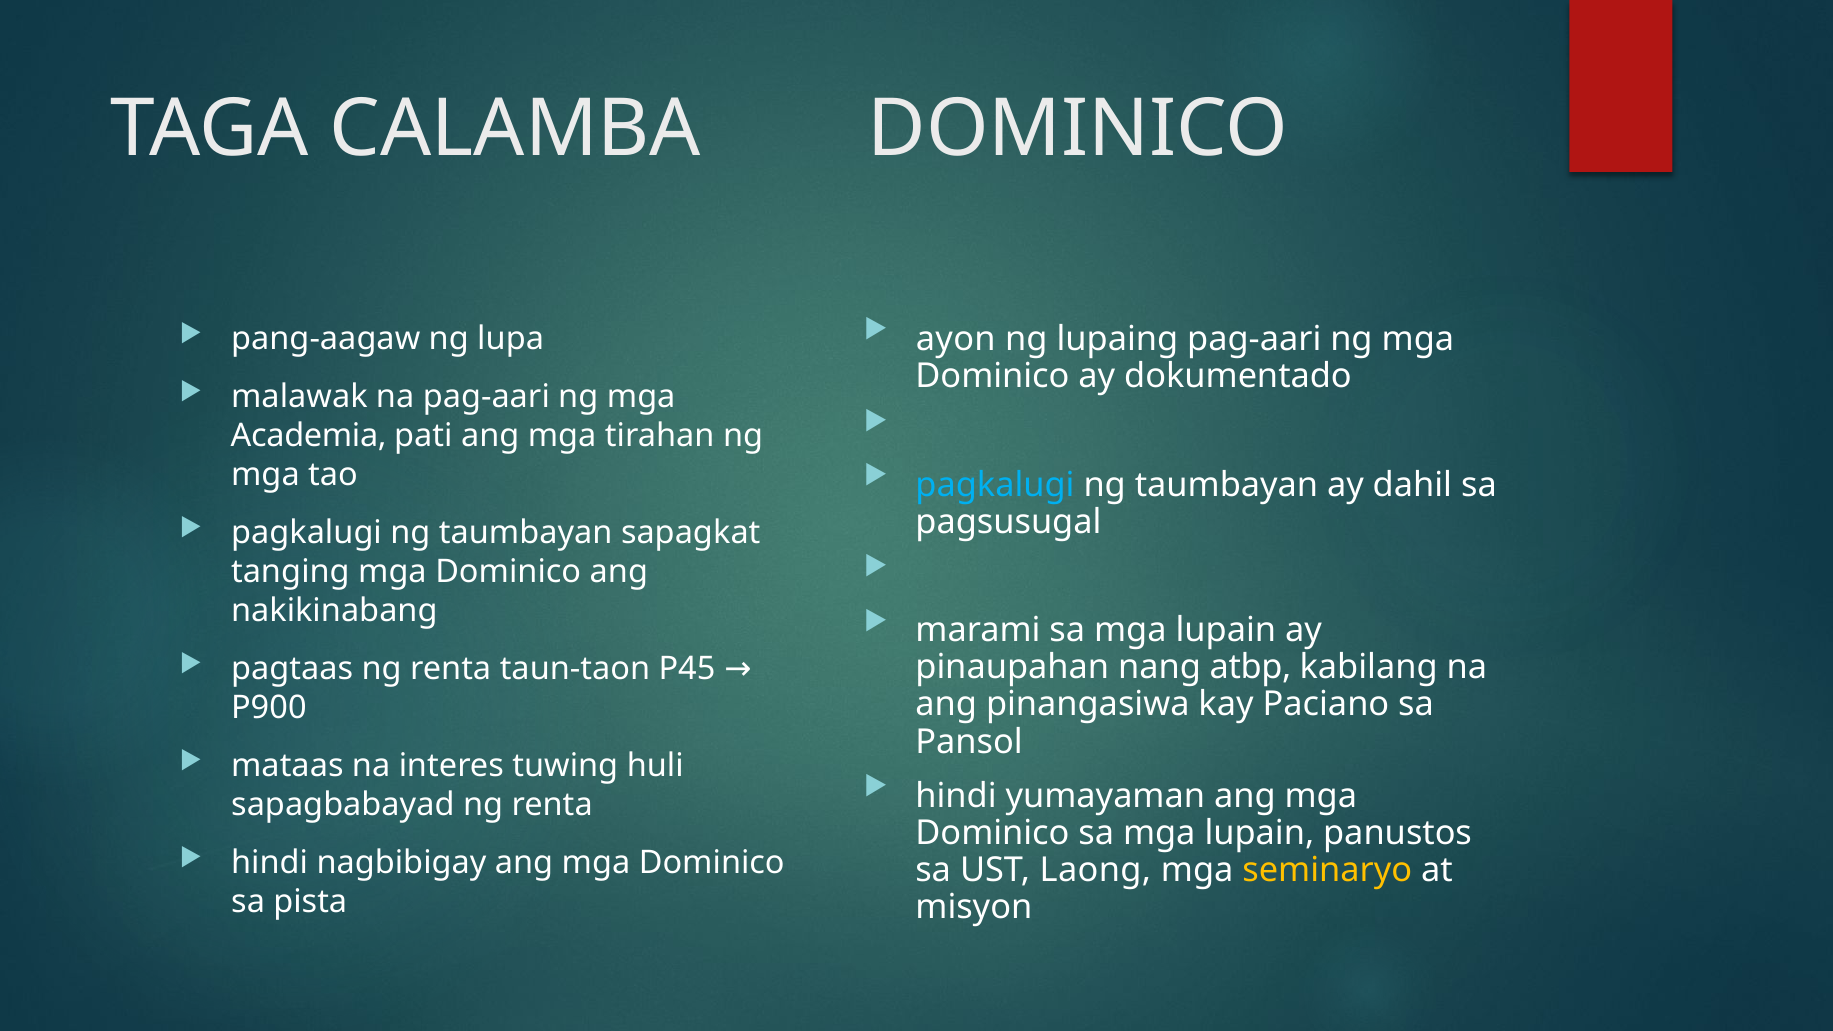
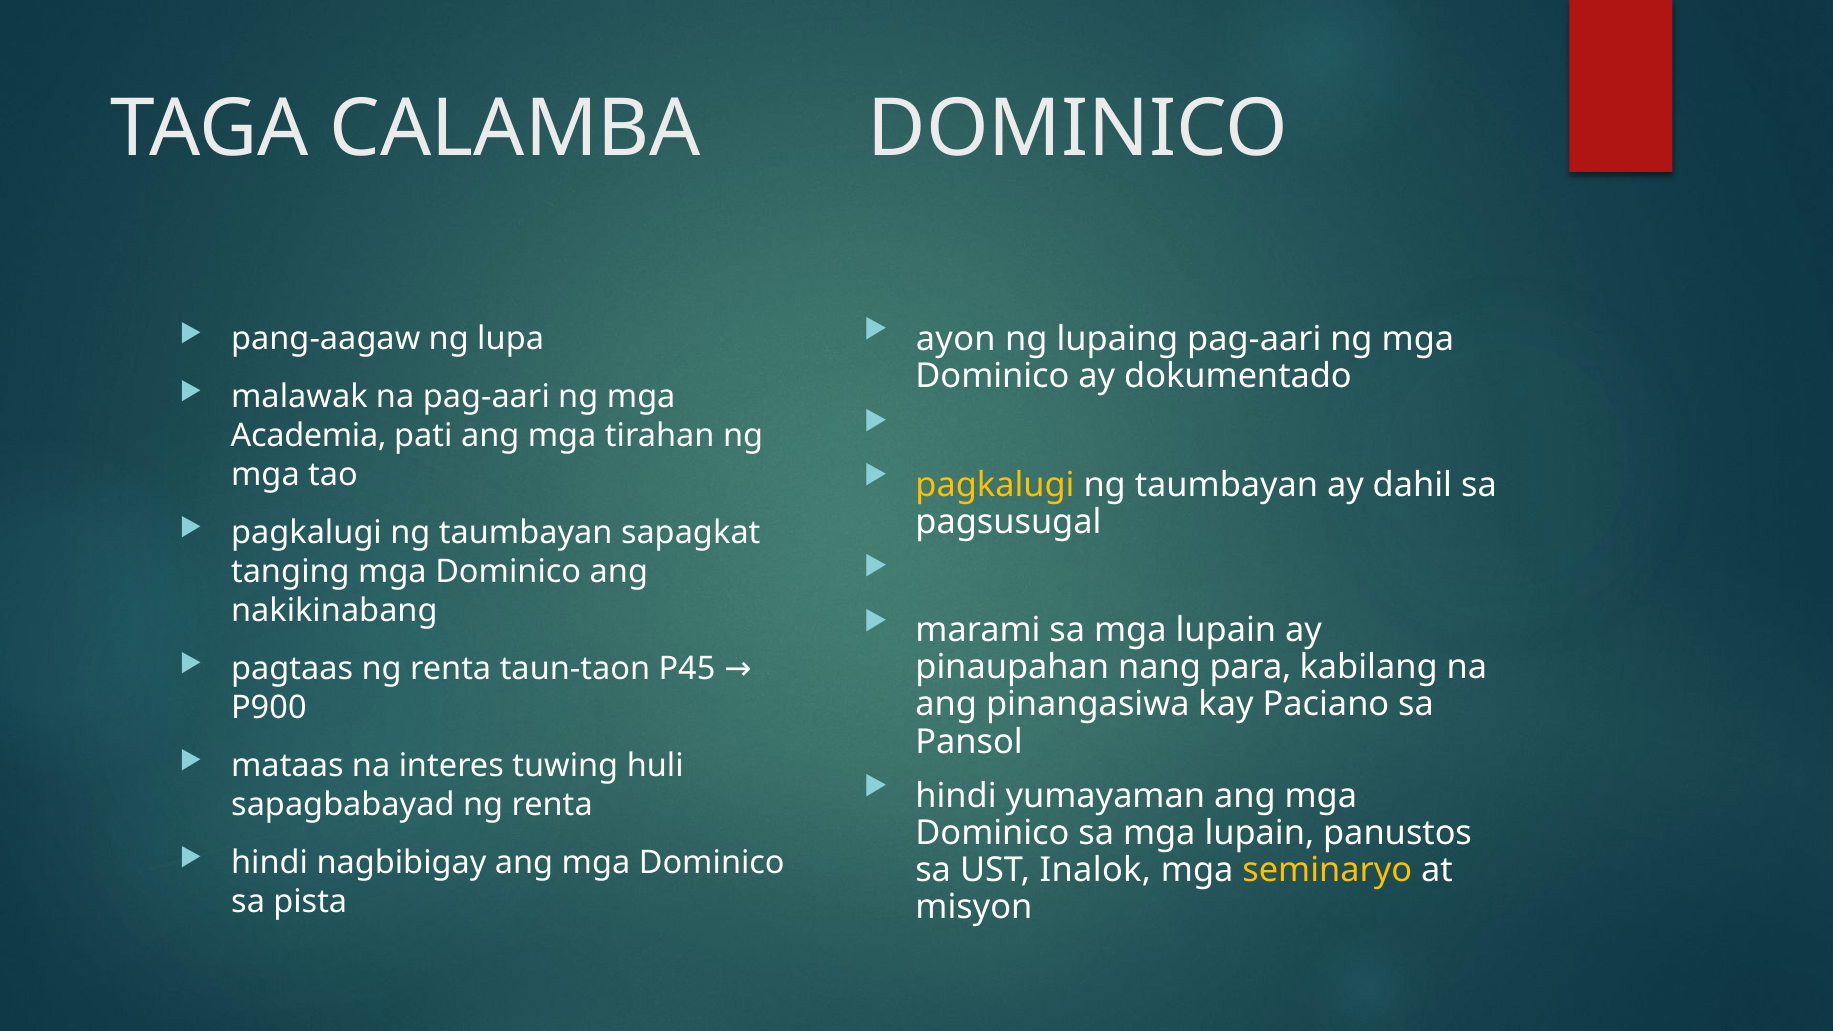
pagkalugi colour: light blue -> yellow (995, 485)
atbp: atbp -> para (1250, 668)
Laong: Laong -> Inalok (1095, 870)
